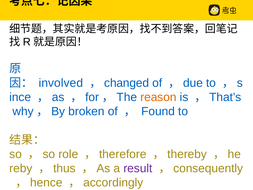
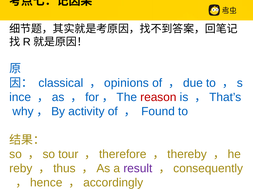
involved: involved -> classical (61, 83)
changed: changed -> opinions (127, 83)
reason colour: orange -> red (158, 97)
broken: broken -> activity (86, 111)
role: role -> tour (68, 154)
